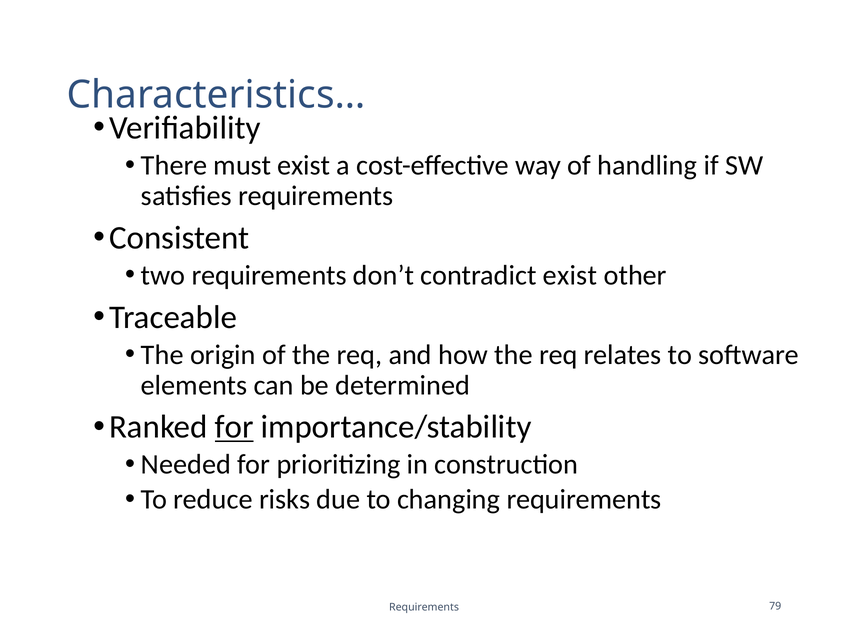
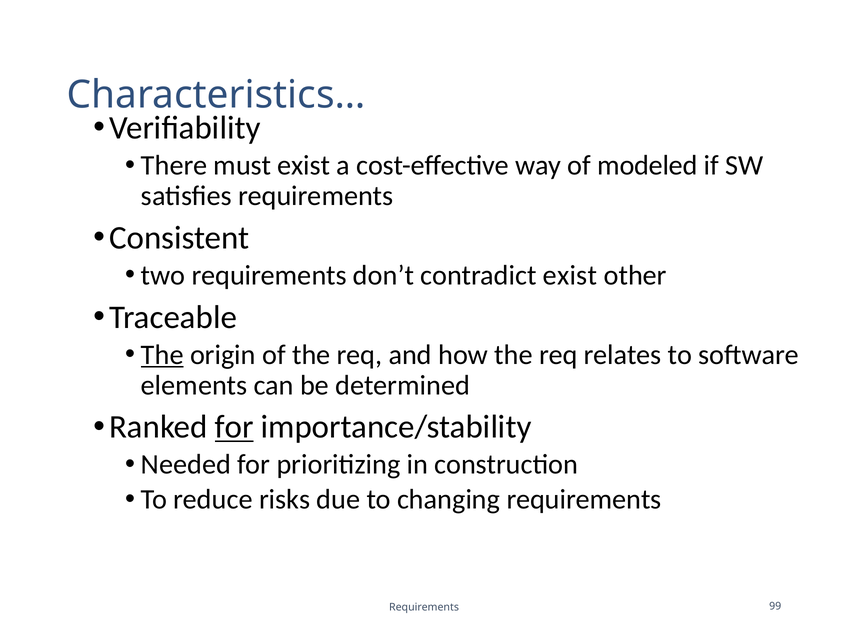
handling: handling -> modeled (647, 165)
The underline: none -> present (162, 355)
79: 79 -> 99 (775, 606)
